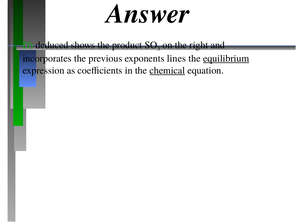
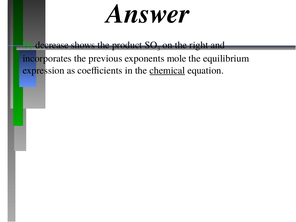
deduced: deduced -> decrease (52, 45)
lines: lines -> mole (177, 59)
equilibrium underline: present -> none (226, 59)
